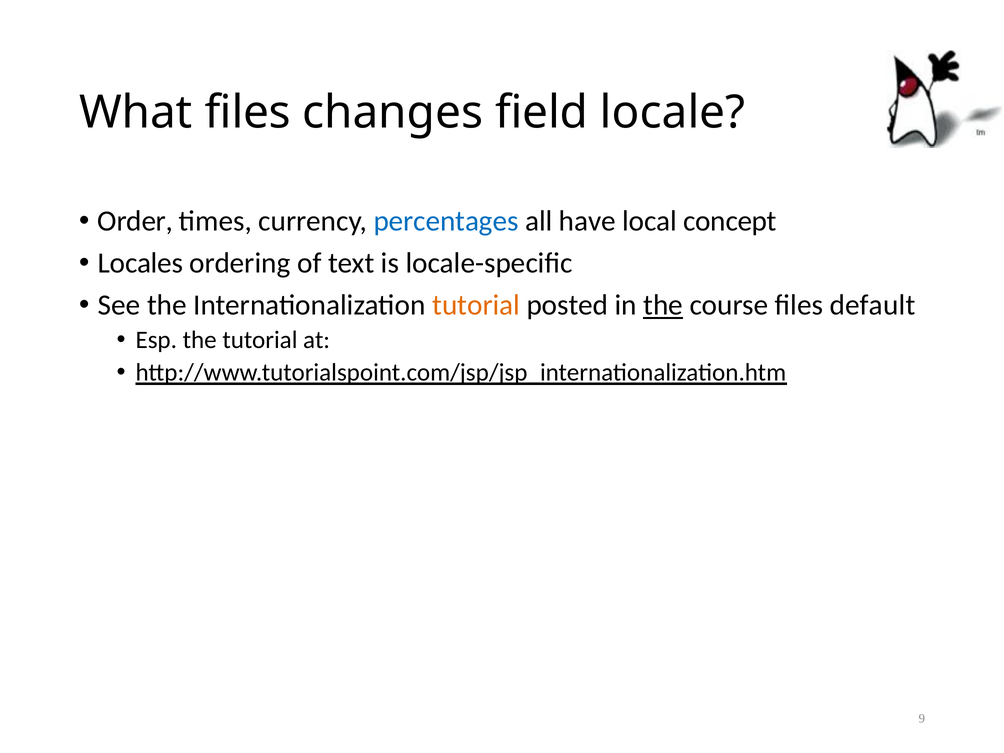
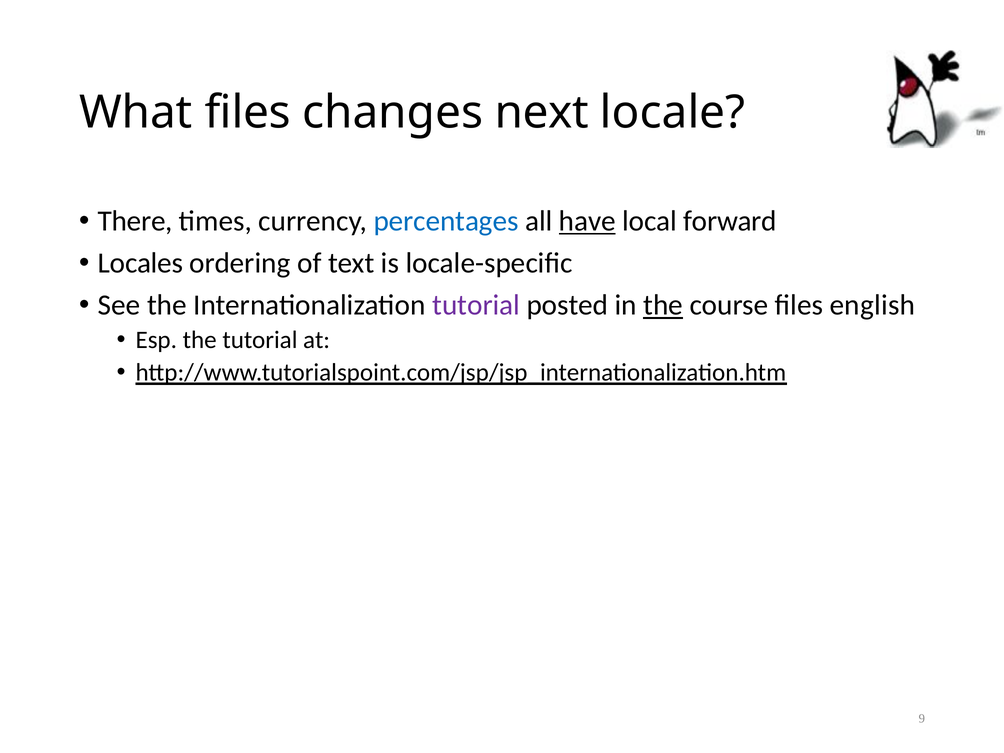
field: field -> next (542, 113)
Order: Order -> There (135, 221)
have underline: none -> present (587, 221)
concept: concept -> forward (730, 221)
tutorial colour: orange -> purple (476, 305)
default: default -> english (872, 305)
